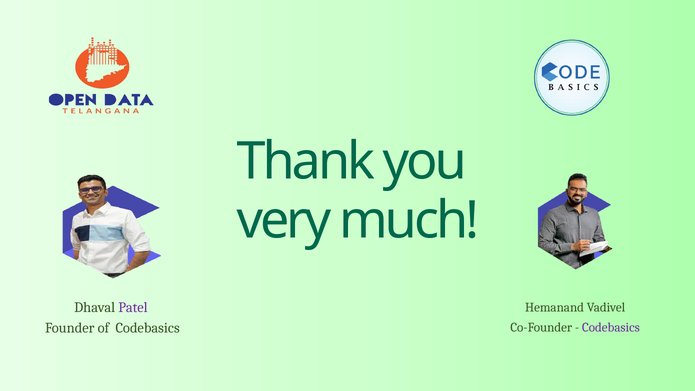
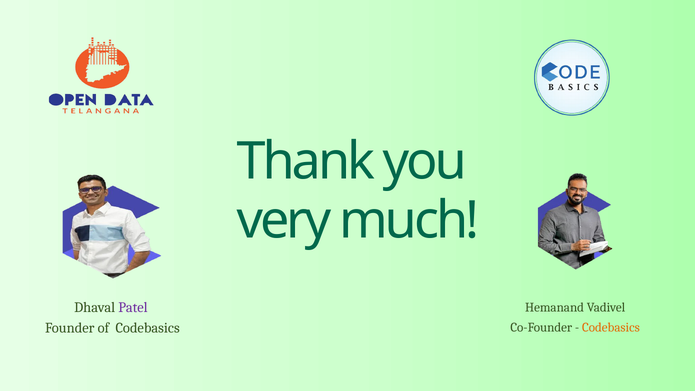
Codebasics colour: purple -> orange (611, 327)
